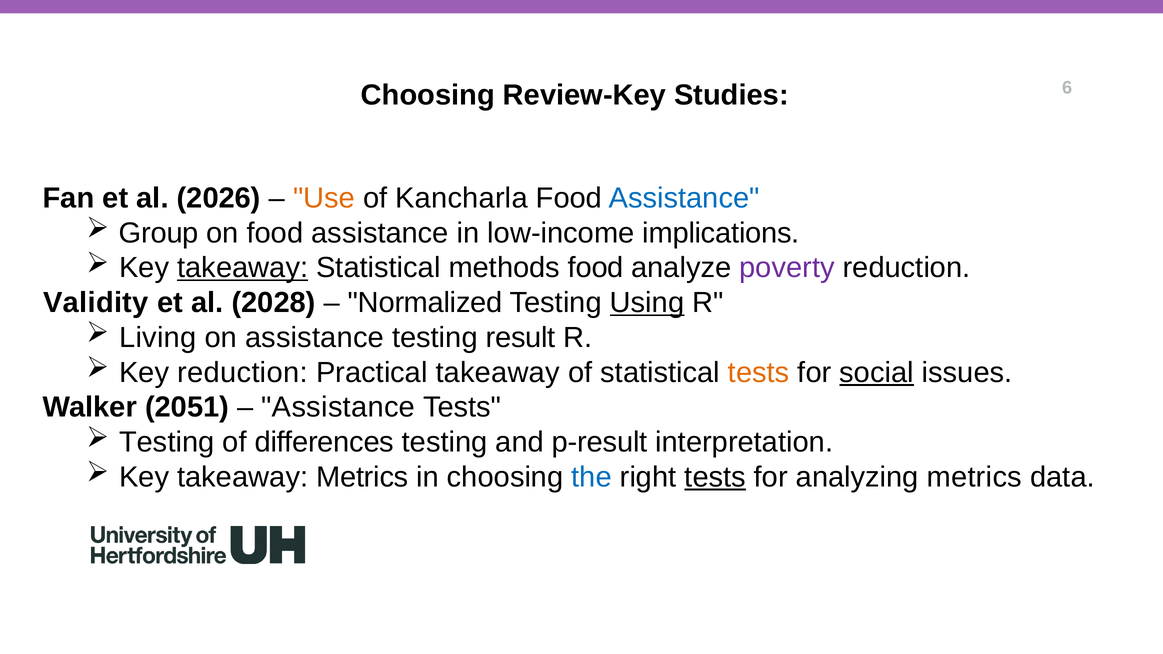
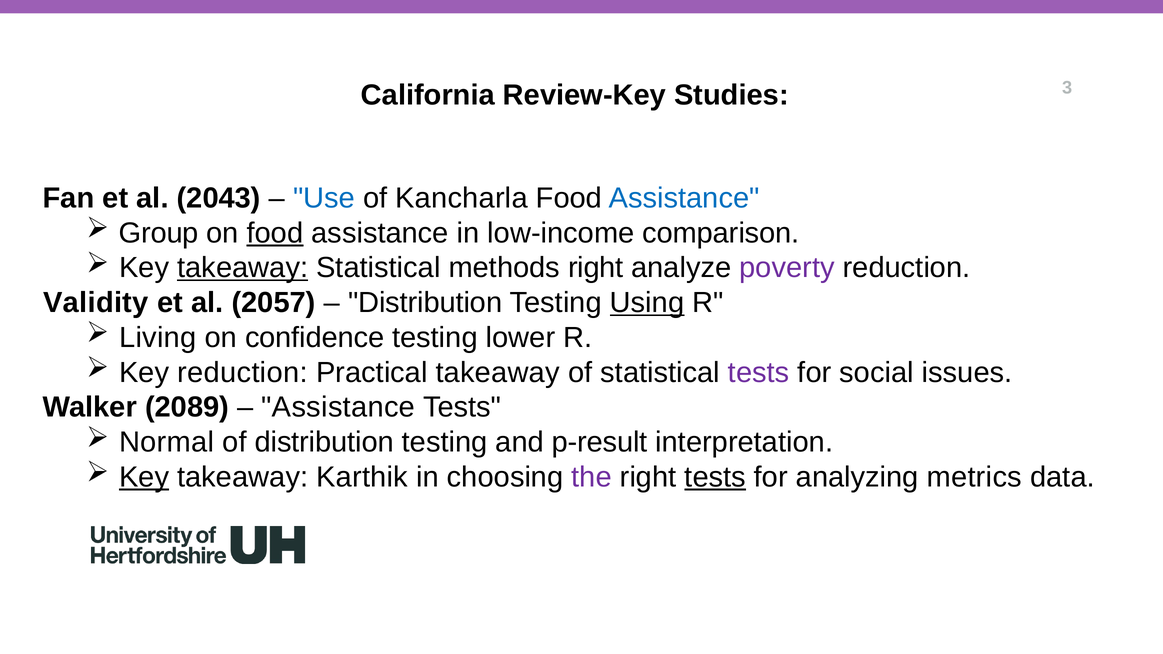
Choosing: Choosing -> California (428, 95)
6: 6 -> 3 (1067, 88)
2026: 2026 -> 2043 (219, 198)
Use colour: orange -> blue (324, 198)
food underline: none -> present (275, 233)
implications: implications -> comparison (721, 233)
methods food: food -> right (596, 268)
2028: 2028 -> 2057 (274, 303)
Normalized: Normalized -> Distribution (425, 303)
on assistance: assistance -> confidence (315, 338)
result: result -> lower (521, 338)
tests colour: orange -> purple (759, 373)
social underline: present -> none (877, 373)
2051: 2051 -> 2089 (187, 407)
Testing: Testing -> Normal (167, 442)
of differences: differences -> distribution (324, 442)
Key underline: none -> present (144, 477)
takeaway Metrics: Metrics -> Karthik (362, 477)
the colour: blue -> purple (592, 477)
